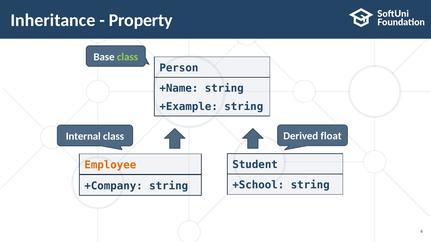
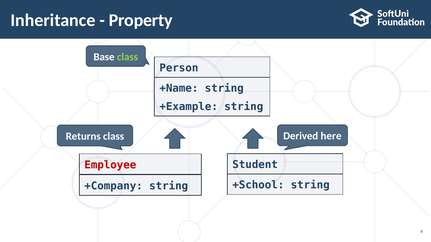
Internal: Internal -> Returns (83, 136)
float: float -> here (331, 136)
Employee colour: orange -> red (110, 165)
